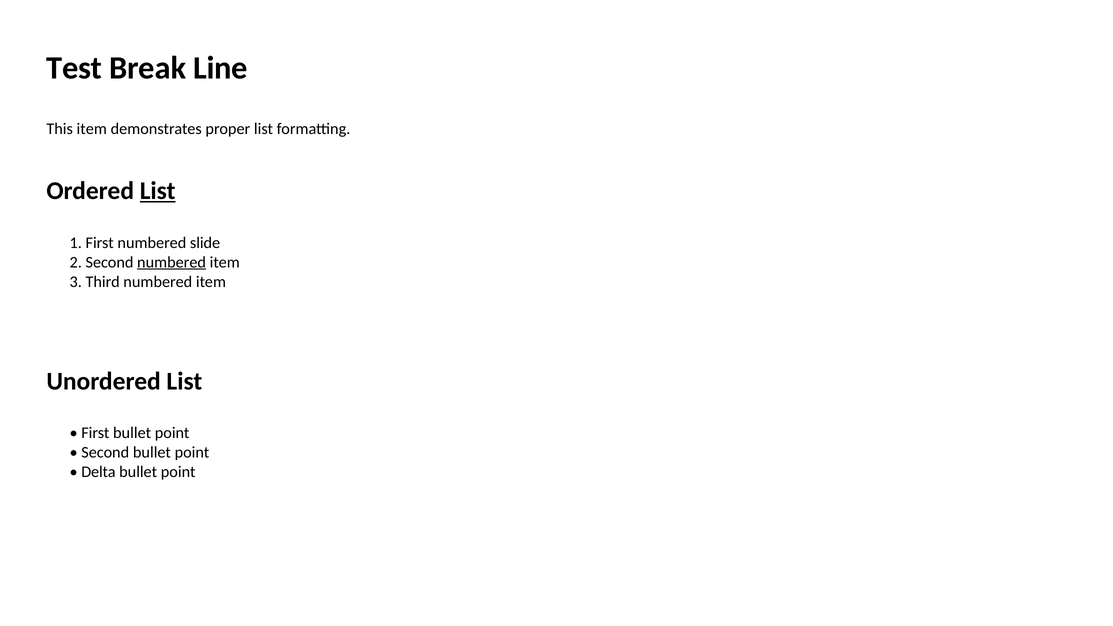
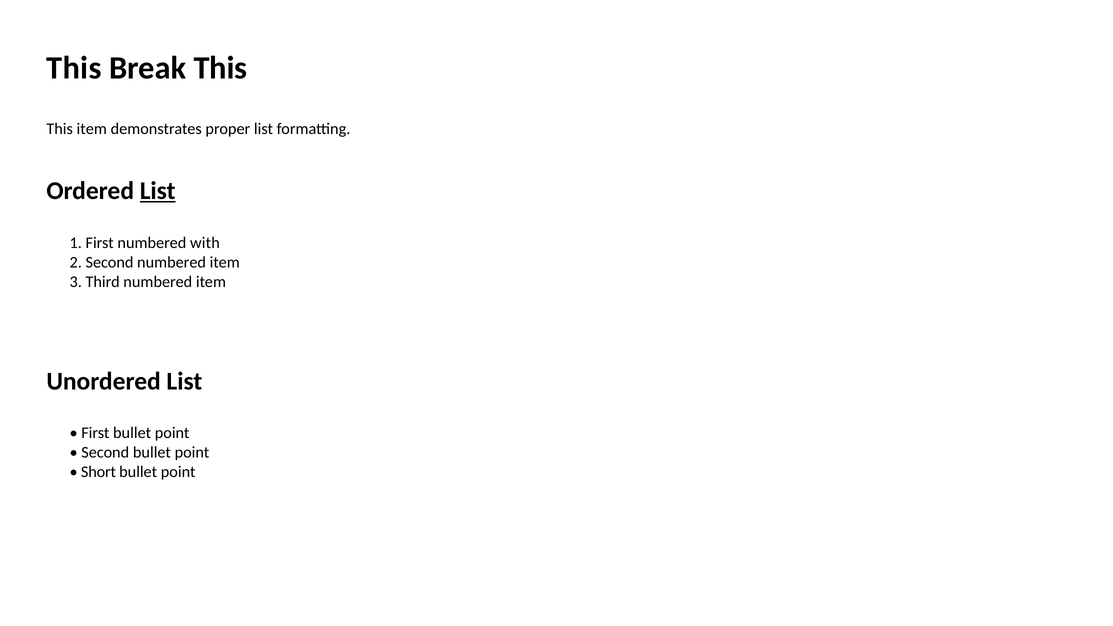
Test: Test -> This (74, 68)
Break Line: Line -> This (220, 68)
slide: slide -> with (205, 243)
numbered underline: present -> none (172, 262)
Delta: Delta -> Short (98, 472)
